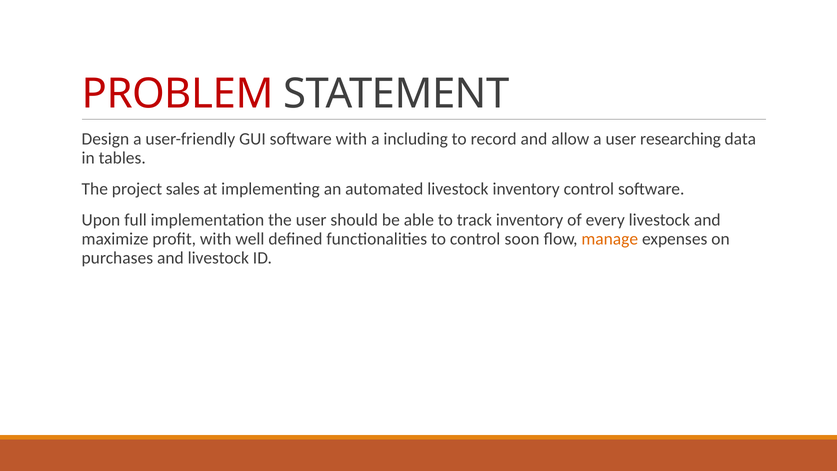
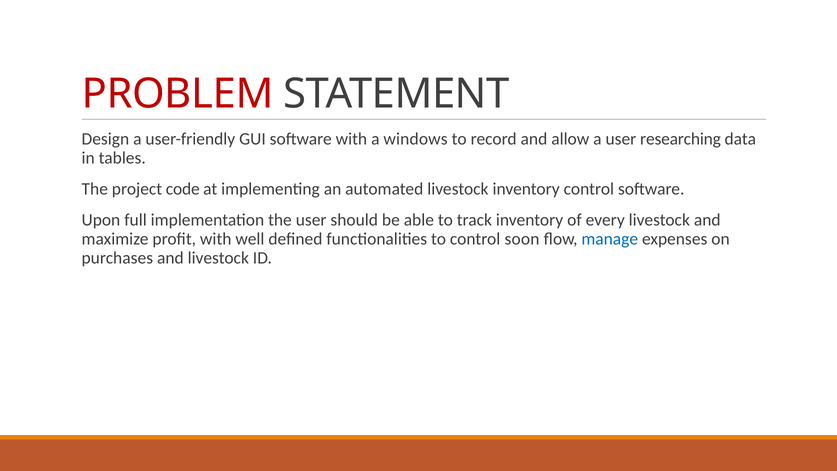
including: including -> windows (416, 139)
sales: sales -> code (183, 189)
manage colour: orange -> blue (610, 239)
